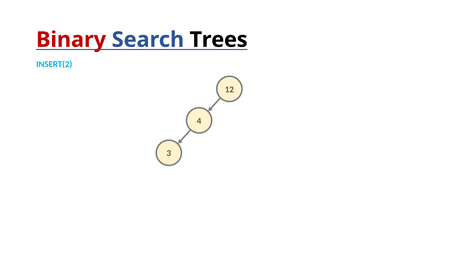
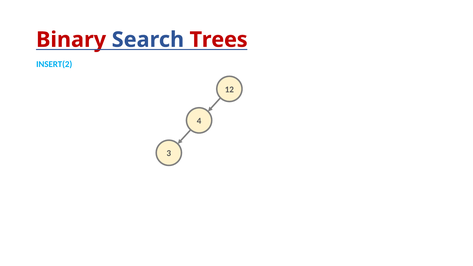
Trees colour: black -> red (219, 40)
